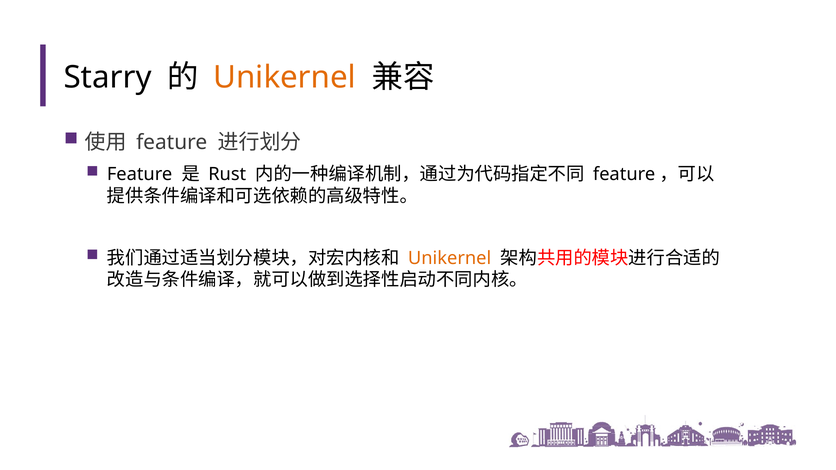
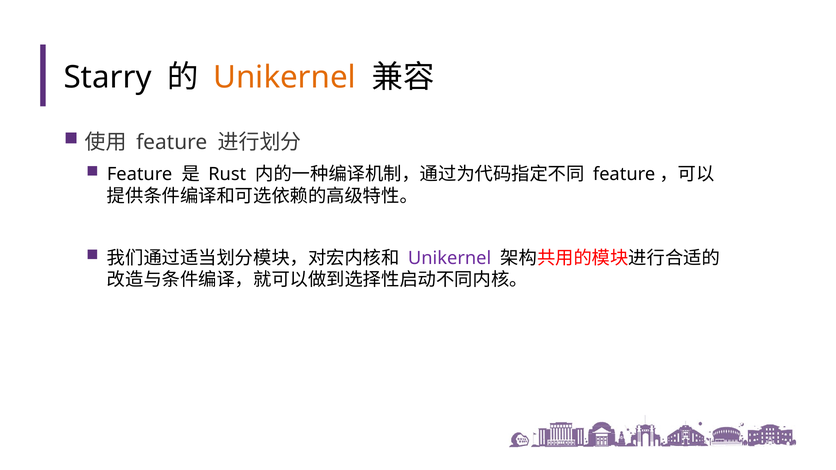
Unikernel colour: orange -> purple (450, 258)
